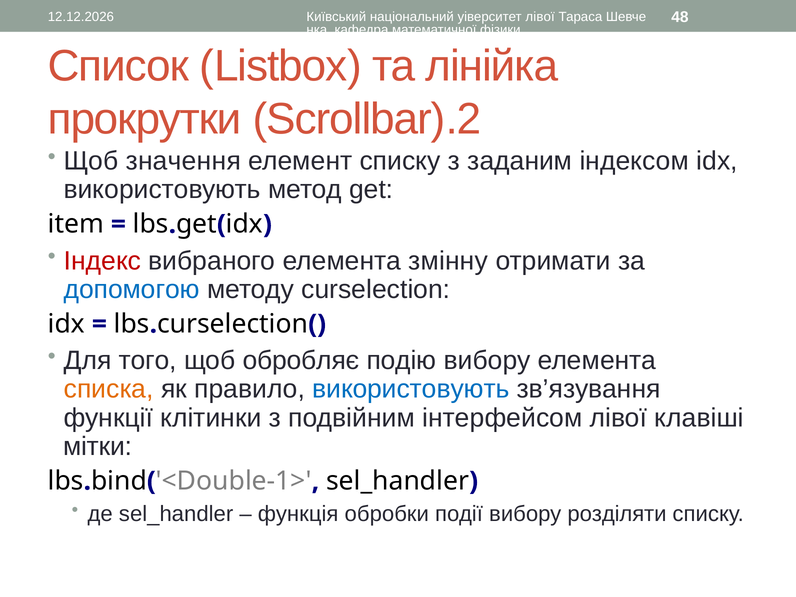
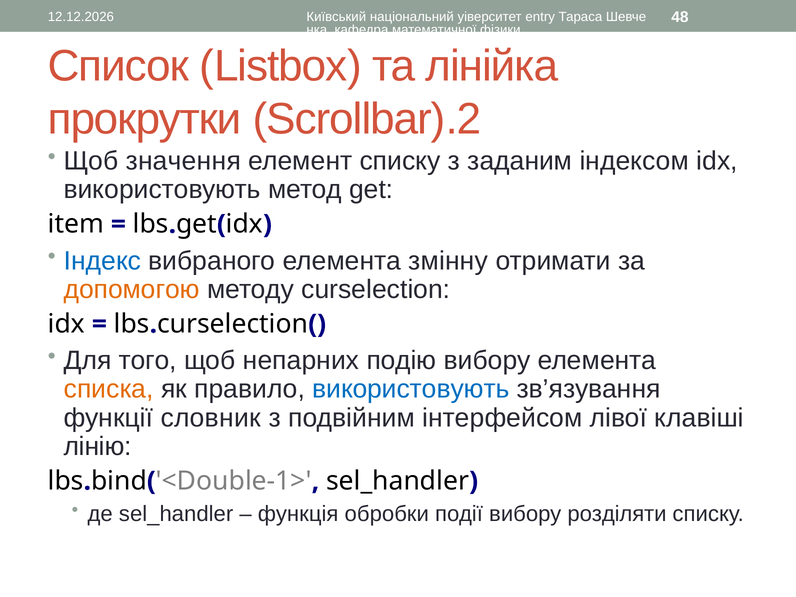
уіверситет лівої: лівої -> entry (540, 17)
Індекс colour: red -> blue (102, 261)
допомогою colour: blue -> orange (132, 289)
обробляє: обробляє -> непарних (301, 361)
клітинки: клітинки -> словник (211, 418)
мітки: мітки -> лінію (98, 446)
